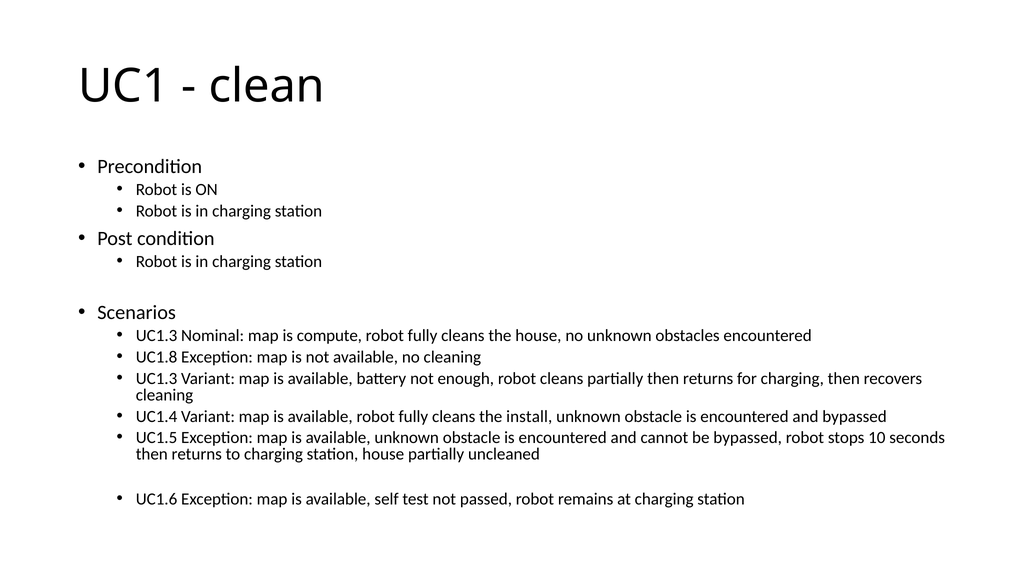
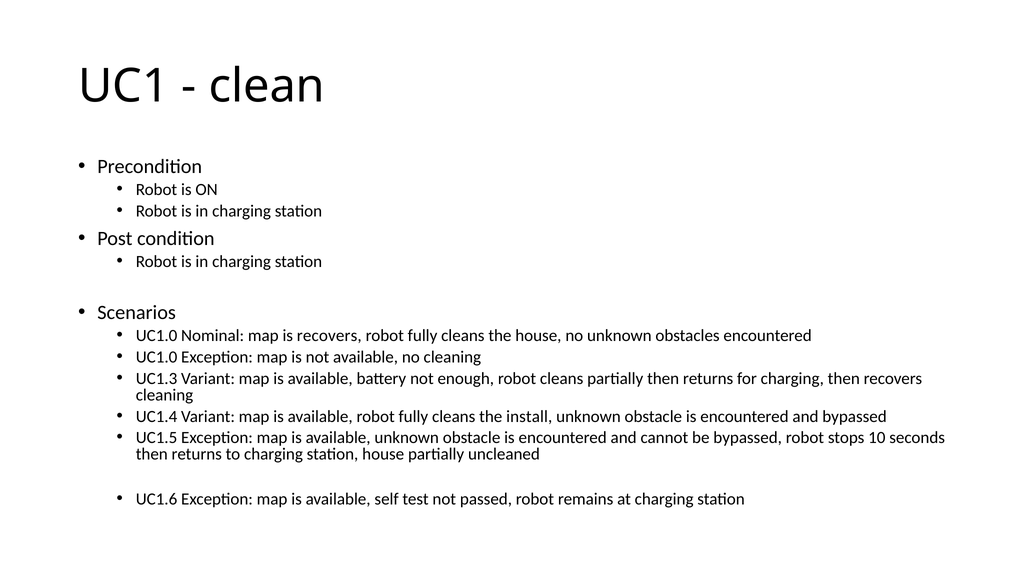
UC1.3: UC1.3 -> UC1.0 (157, 335)
is compute: compute -> recovers (329, 335)
UC1.8: UC1.8 -> UC1.0 (157, 357)
